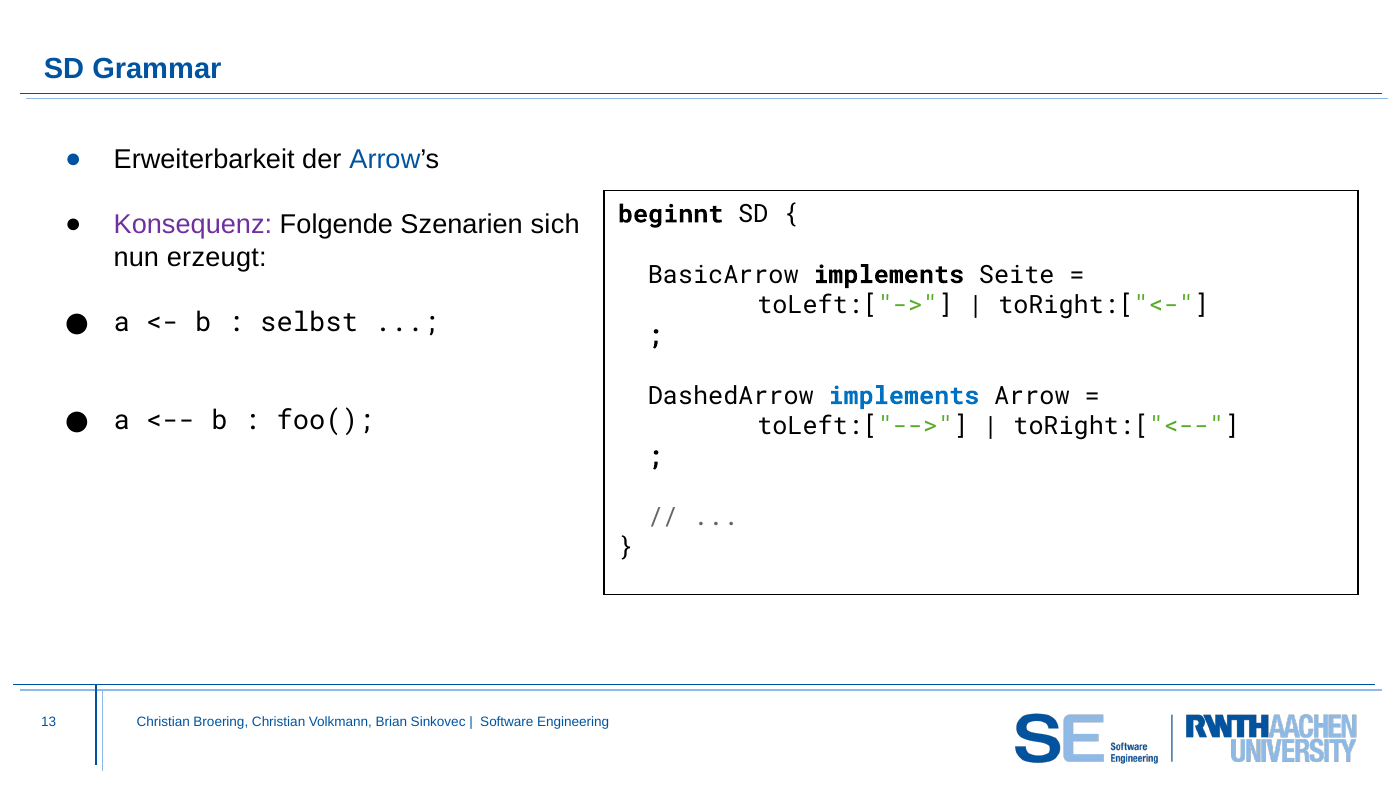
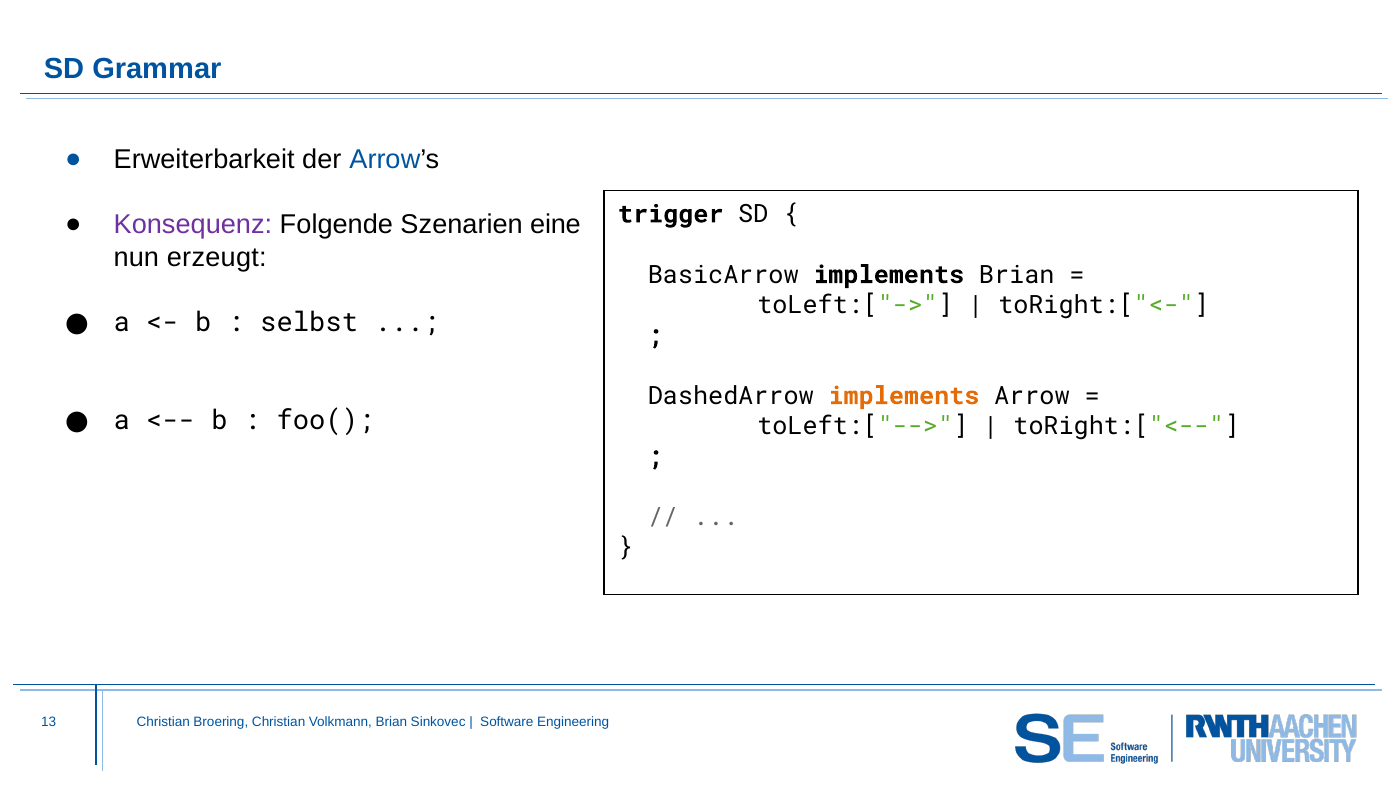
beginnt: beginnt -> trigger (671, 214)
sich: sich -> eine (555, 225)
implements Seite: Seite -> Brian (1017, 275)
implements colour: blue -> orange (904, 396)
